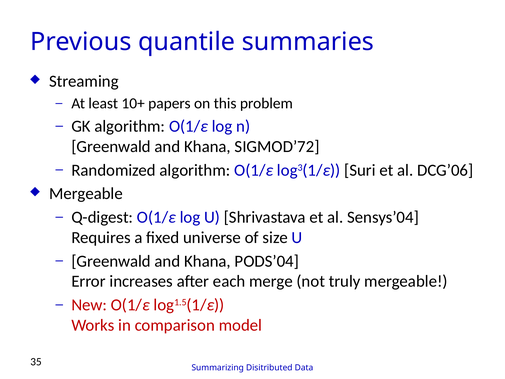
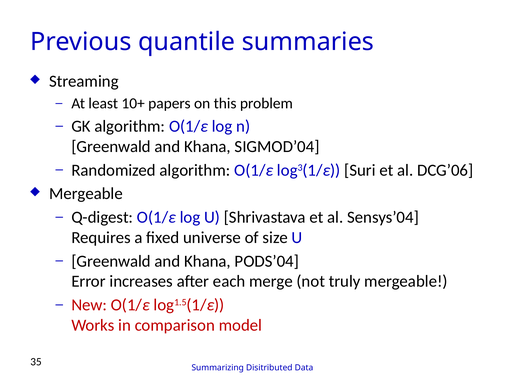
SIGMOD’72: SIGMOD’72 -> SIGMOD’04 (277, 146)
